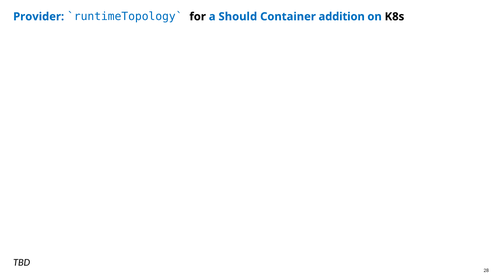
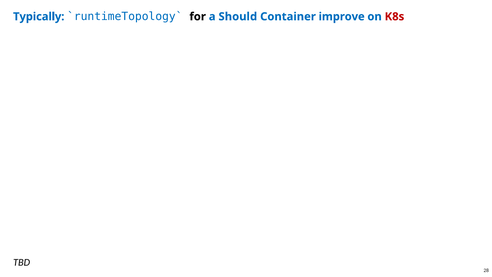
Provider: Provider -> Typically (39, 17)
addition: addition -> improve (342, 17)
K8s colour: black -> red (394, 17)
